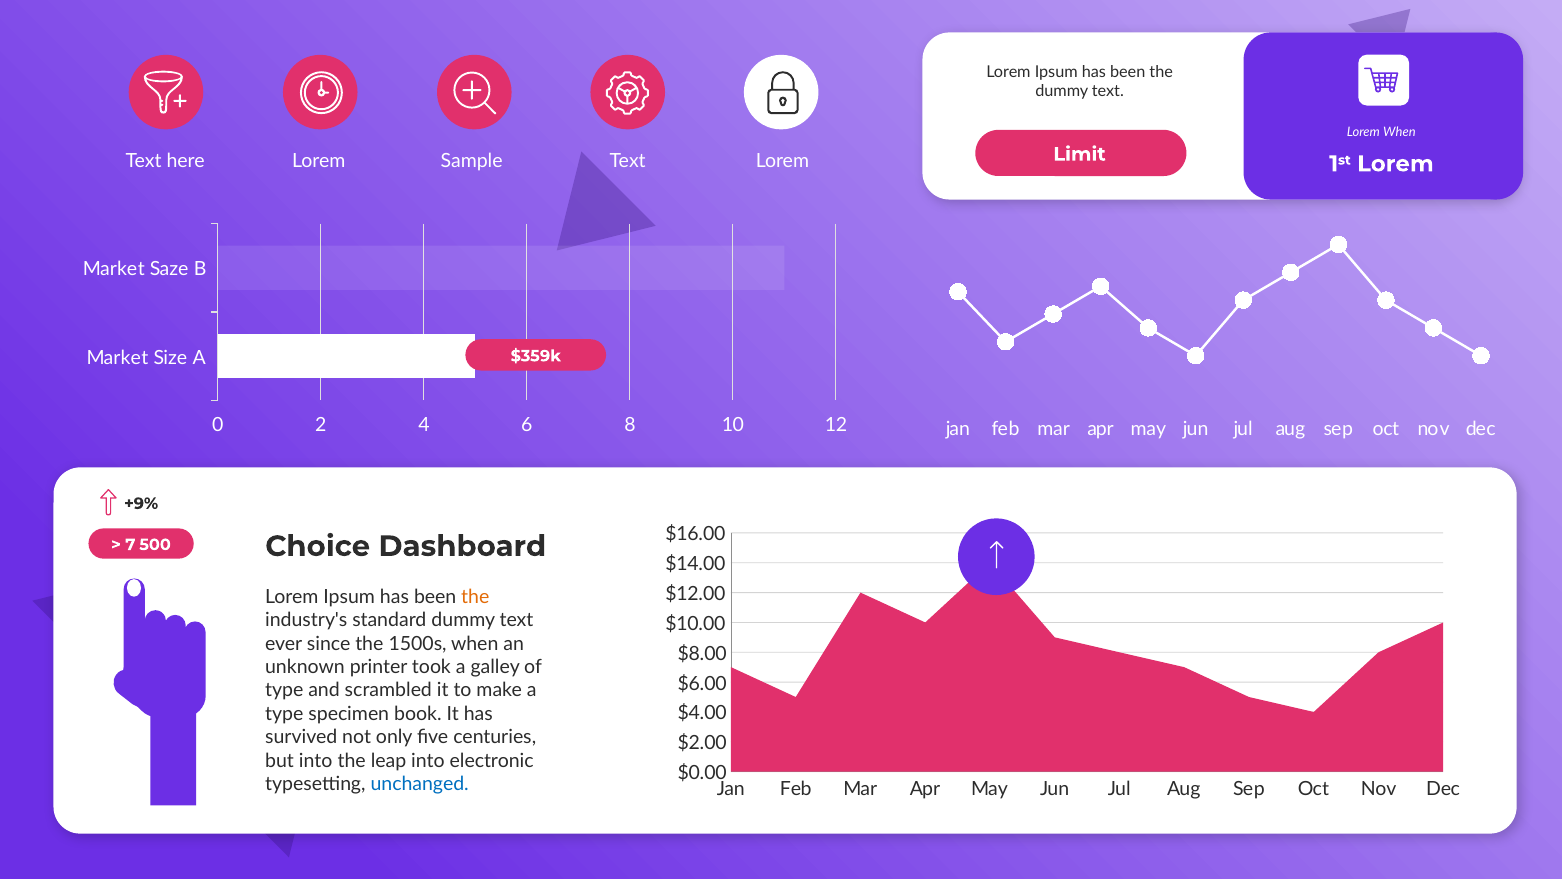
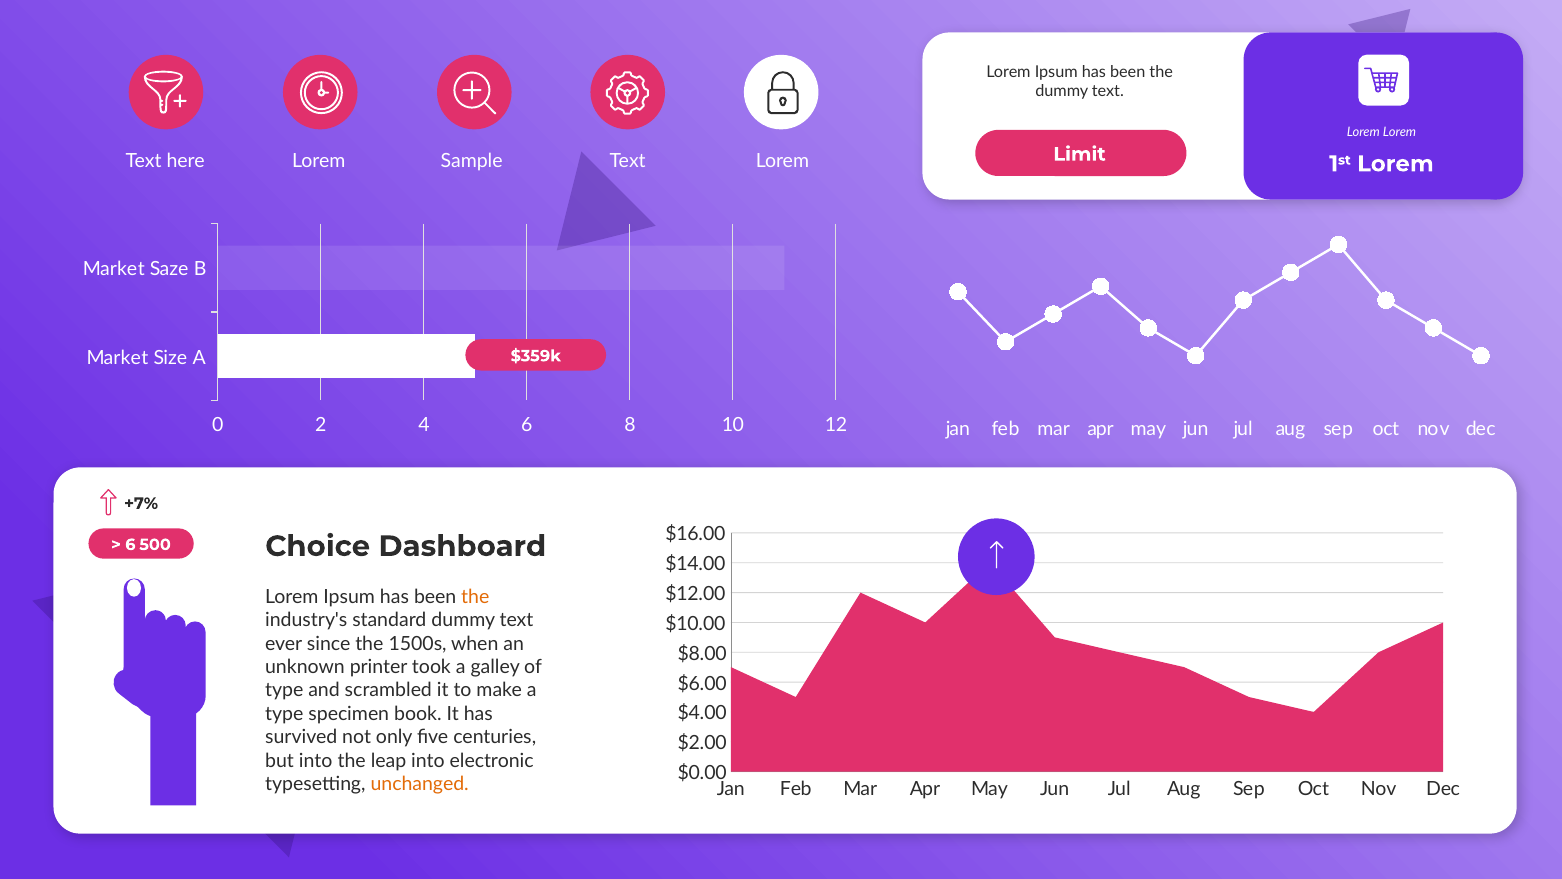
When: When -> Lorem (1399, 132)
+9%: +9% -> +7% (141, 503)
7: 7 -> 6 (130, 544)
unchanged colour: blue -> orange (420, 784)
